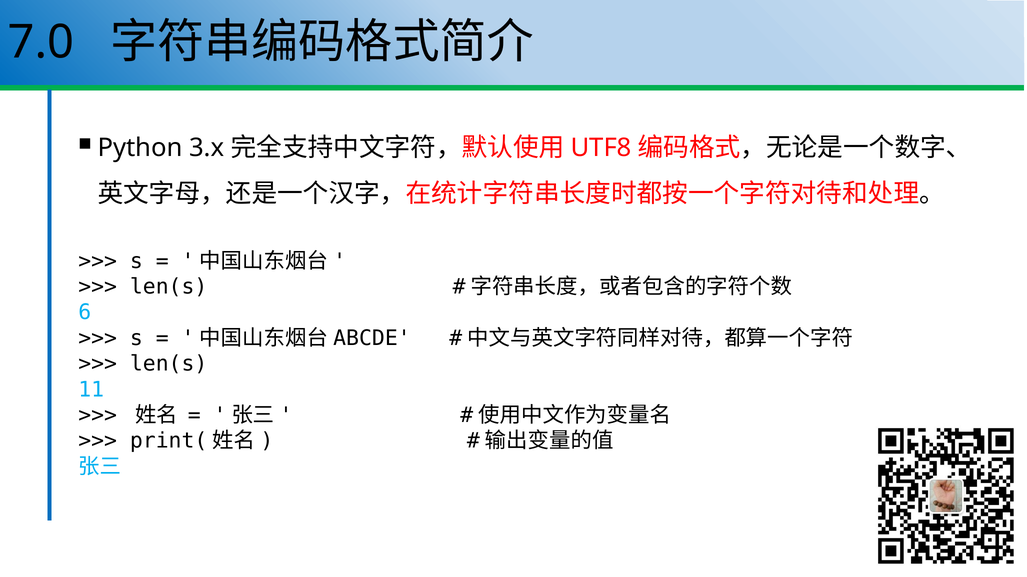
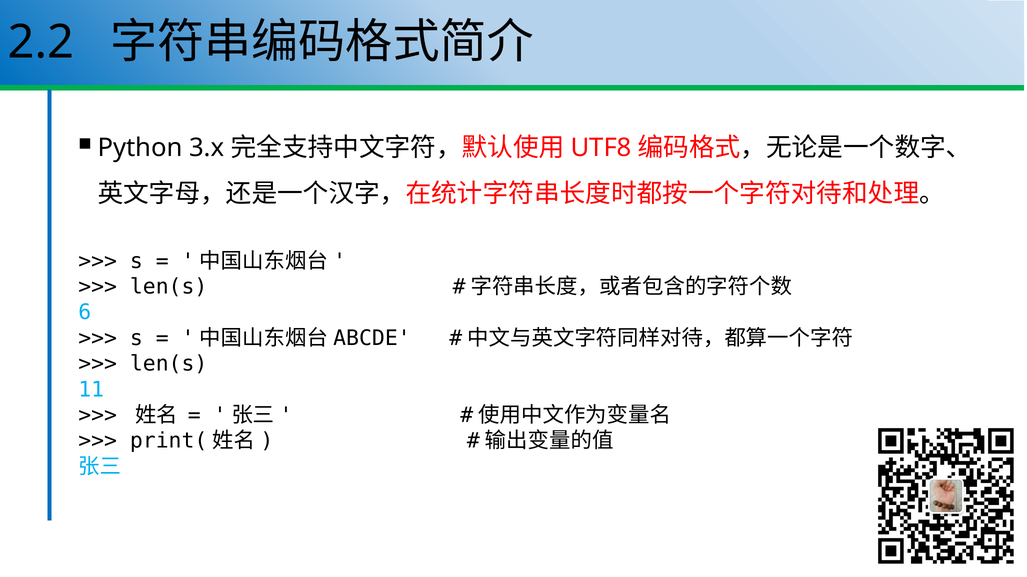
7.0: 7.0 -> 2.2 (41, 42)
